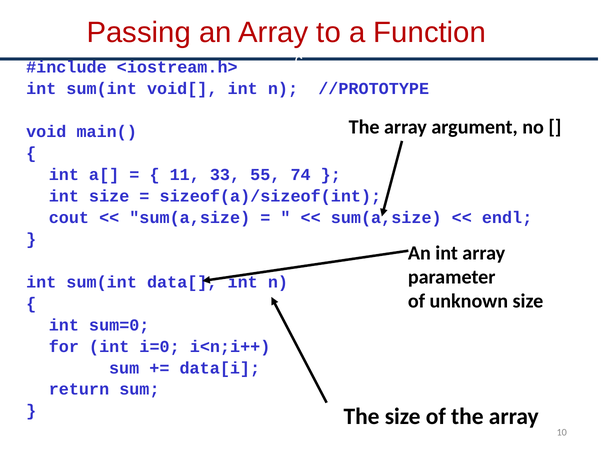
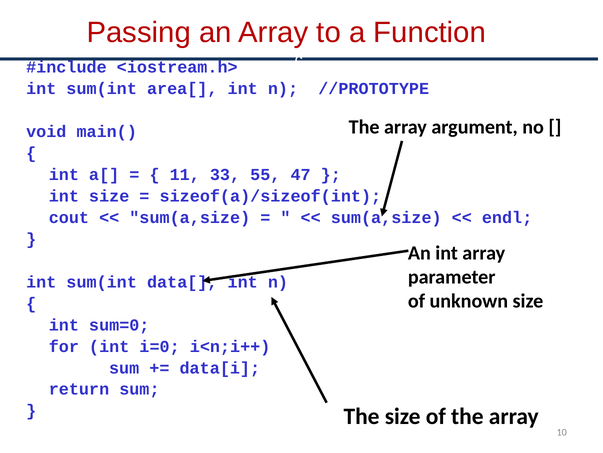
void[: void[ -> area[ (182, 89)
74: 74 -> 47 (301, 174)
